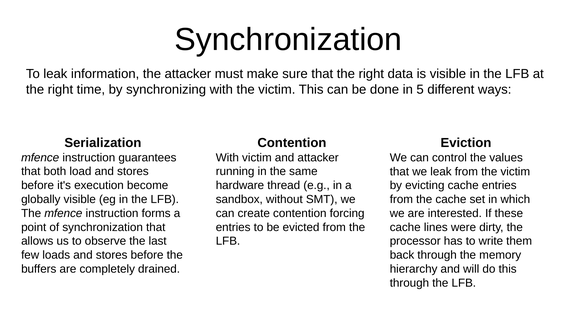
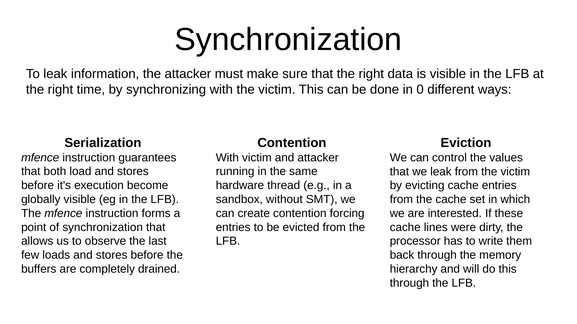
5: 5 -> 0 (420, 90)
